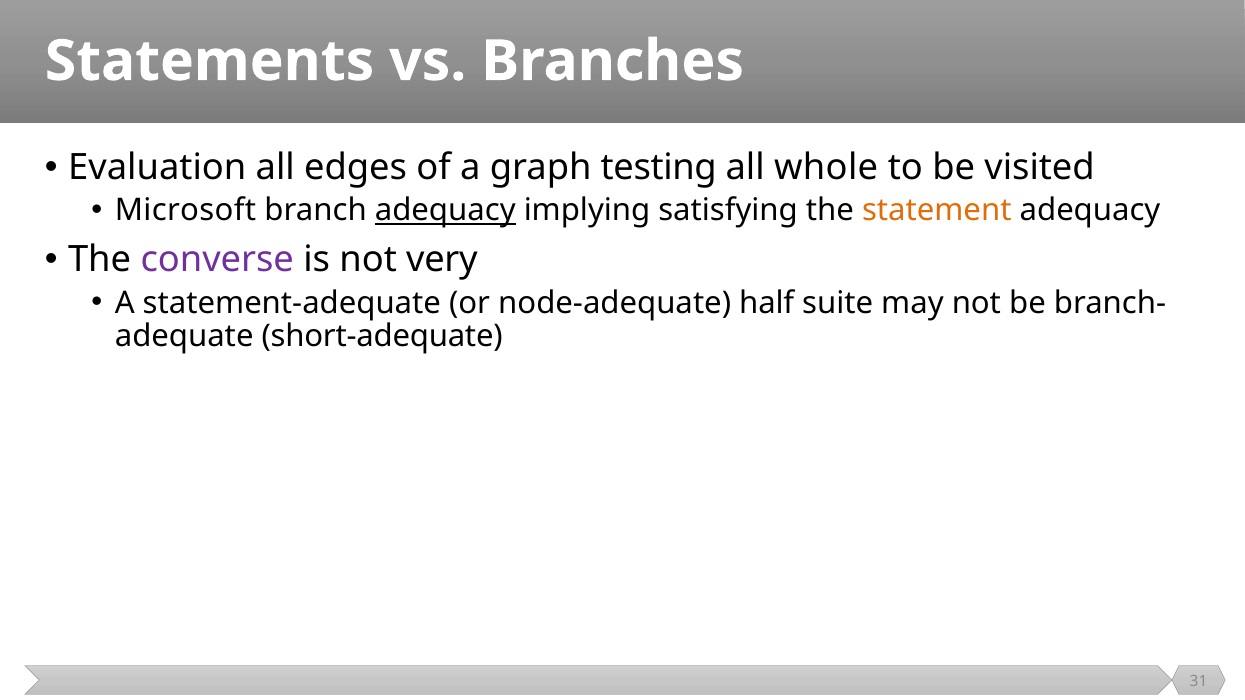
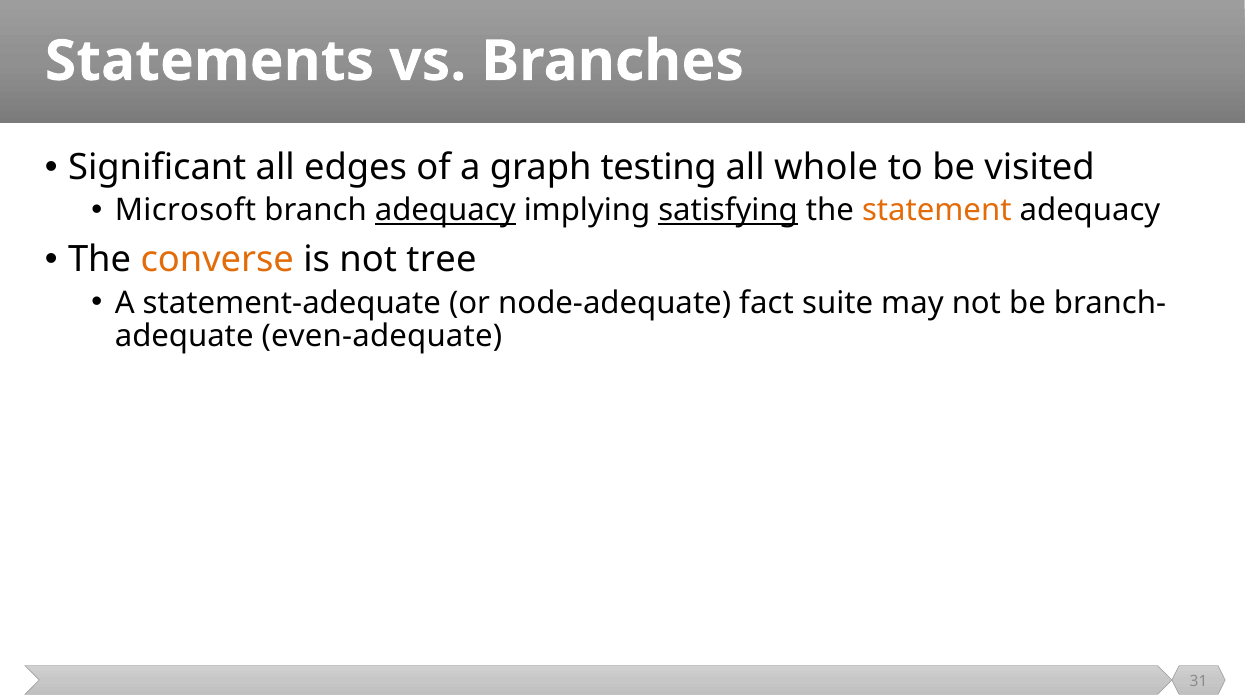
Evaluation: Evaluation -> Significant (157, 168)
satisfying underline: none -> present (728, 211)
converse colour: purple -> orange (217, 260)
very: very -> tree (442, 260)
half: half -> fact (767, 303)
short-adequate: short-adequate -> even-adequate (382, 337)
